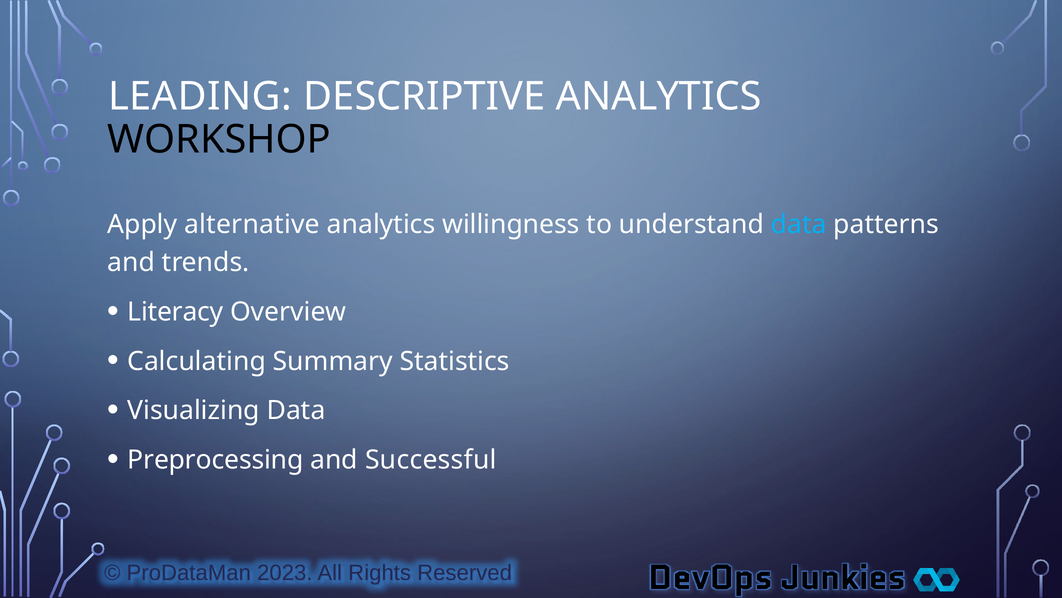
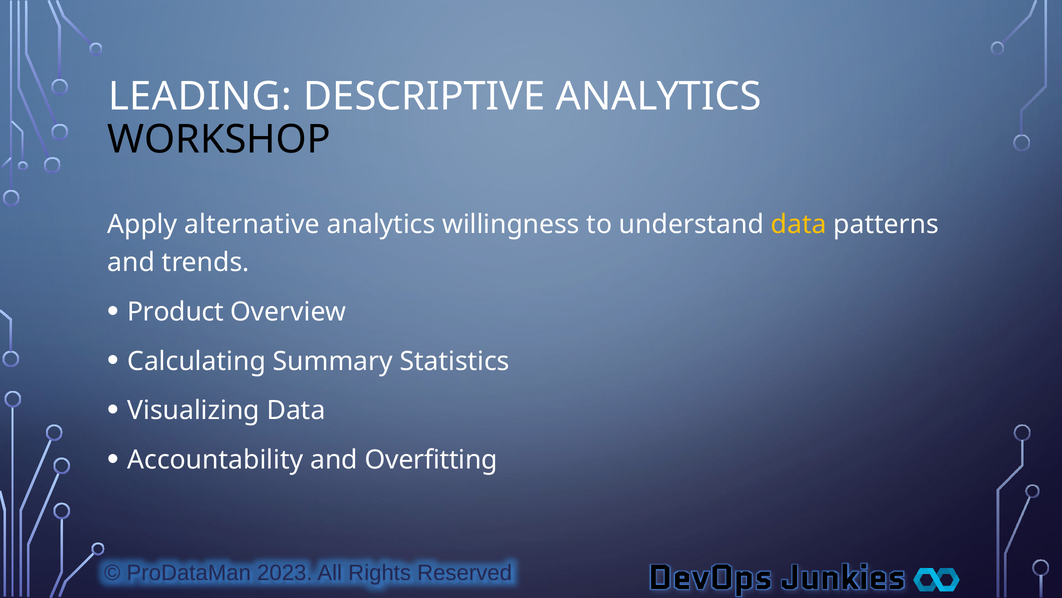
data colour: light blue -> yellow (799, 224)
Literacy: Literacy -> Product (175, 312)
Preprocessing: Preprocessing -> Accountability (215, 460)
Successful: Successful -> Overfitting (431, 460)
